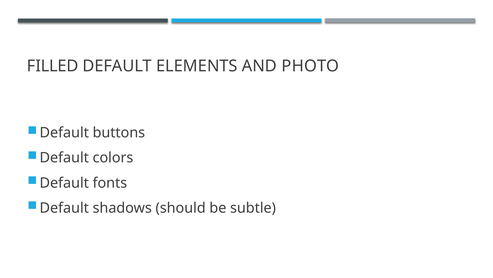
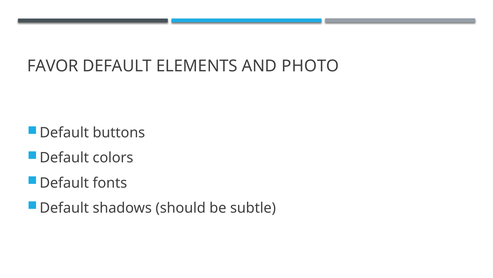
FILLED: FILLED -> FAVOR (53, 66)
